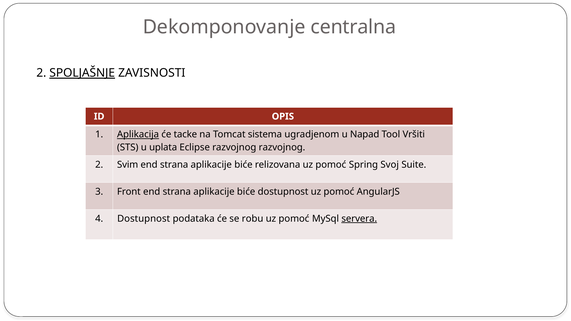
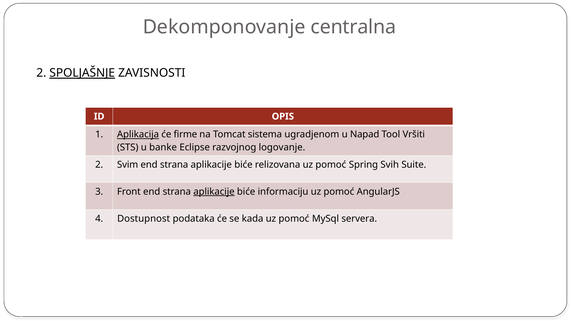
tacke: tacke -> firme (185, 135)
uplata: uplata -> banke (163, 148)
razvojnog razvojnog: razvojnog -> logovanje (282, 148)
Svoj: Svoj -> Svih (390, 165)
aplikacije underline: none -> present (214, 192)
biće dostupnost: dostupnost -> informaciju (283, 192)
robu: robu -> kada (253, 219)
servera underline: present -> none (359, 219)
